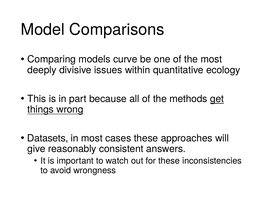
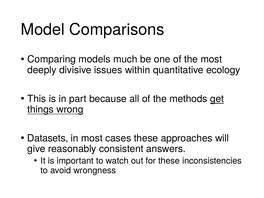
curve: curve -> much (125, 59)
